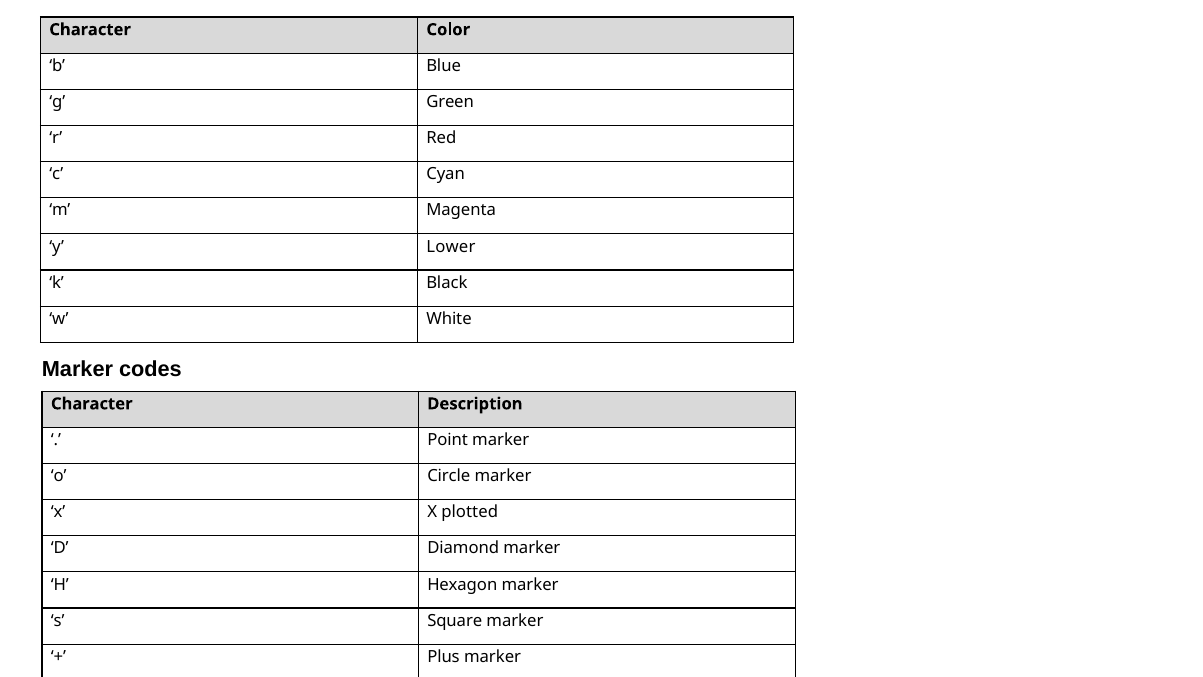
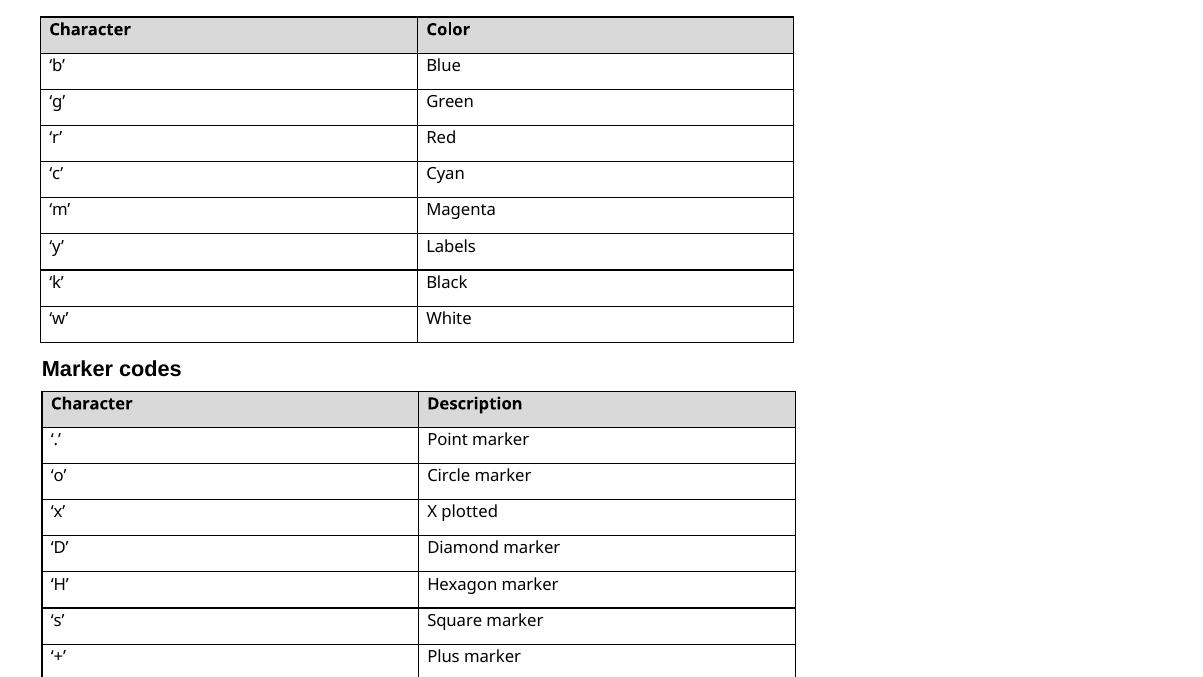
Lower: Lower -> Labels (451, 246)
